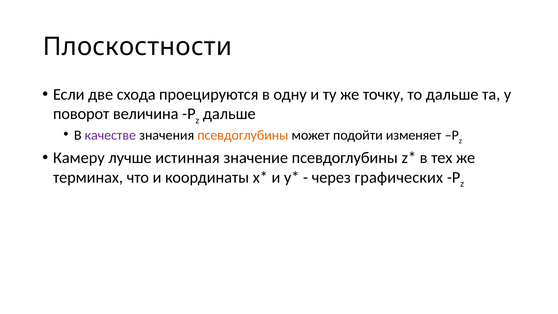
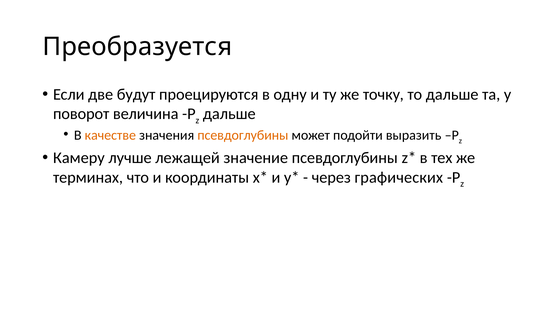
Плоскостности: Плоскостности -> Преобразуется (137, 47)
схода: схода -> будут (136, 94)
качестве colour: purple -> orange (110, 135)
изменяет: изменяет -> выразить (414, 135)
истинная: истинная -> лежащей (188, 158)
